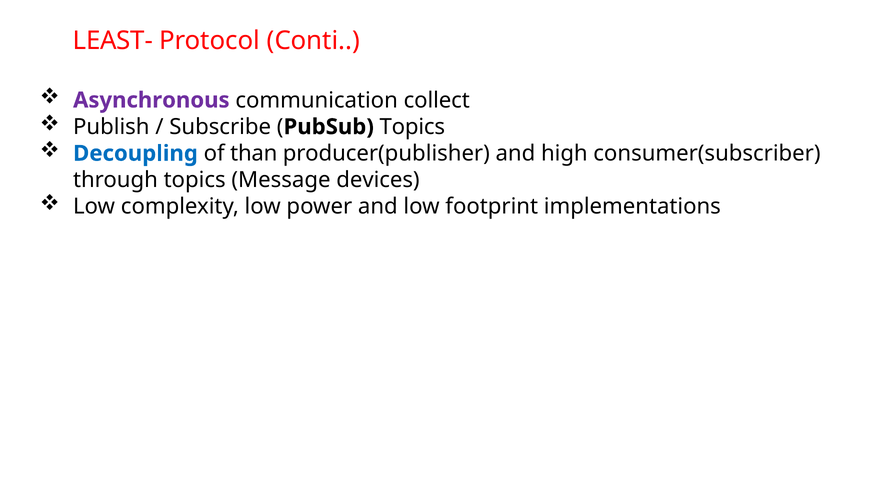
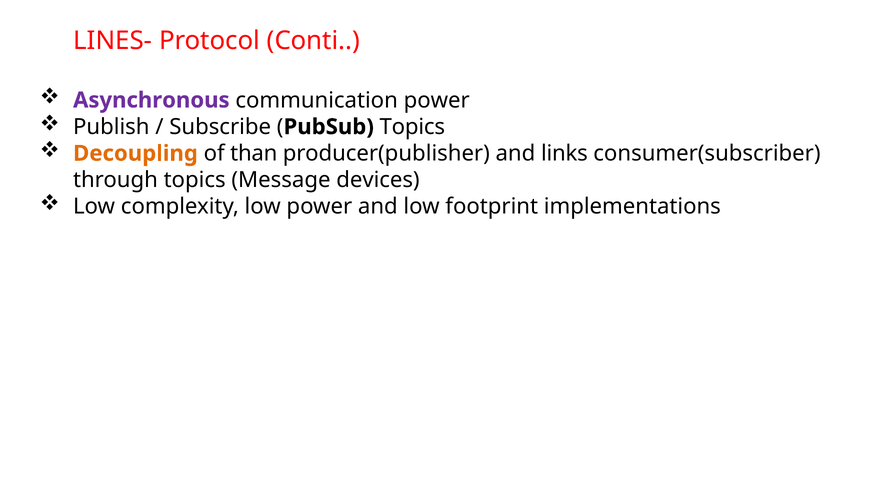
LEAST-: LEAST- -> LINES- (113, 41)
communication collect: collect -> power (437, 100)
Decoupling colour: blue -> orange (135, 153)
high: high -> links (564, 153)
